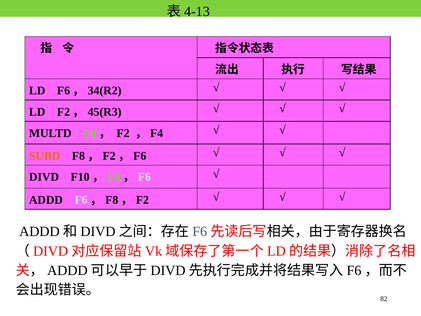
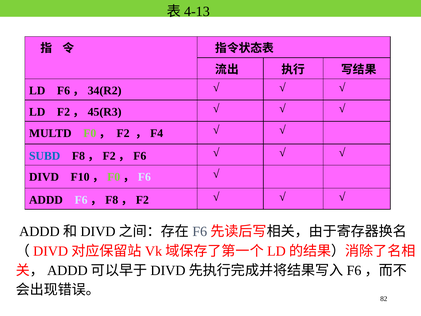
SUBD colour: orange -> blue (45, 156)
